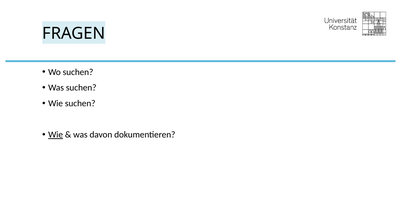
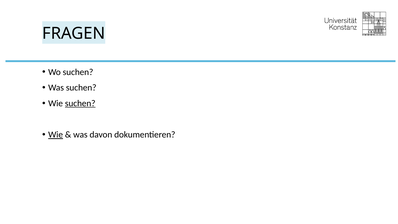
suchen underline: none -> present (80, 103)
